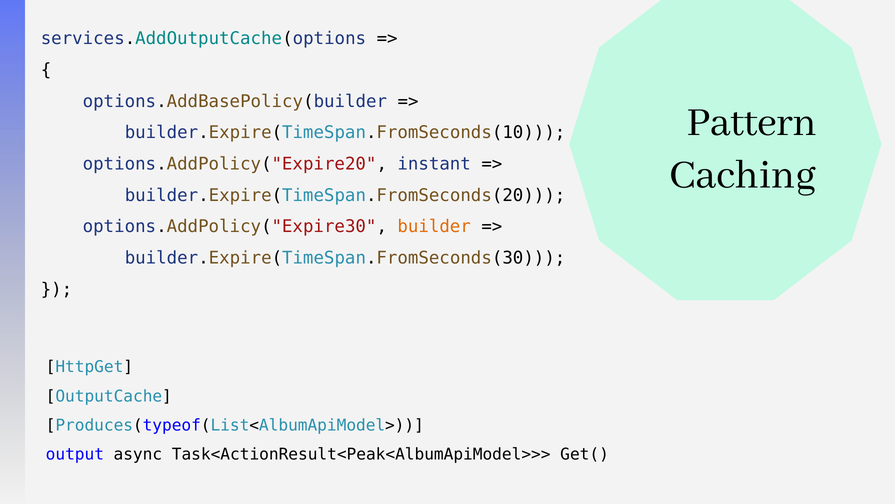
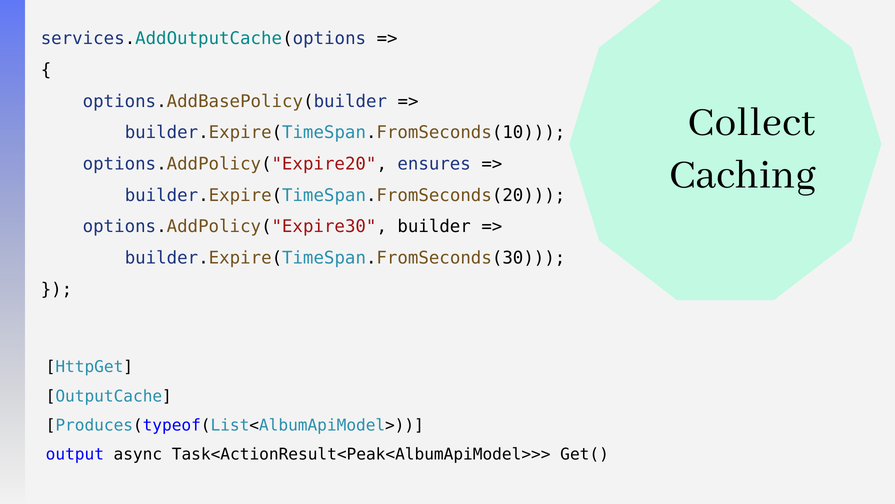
Pattern: Pattern -> Collect (751, 121)
instant: instant -> ensures (434, 164)
builder colour: orange -> black (434, 226)
